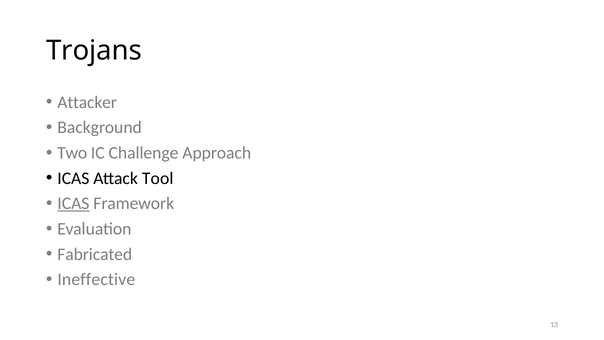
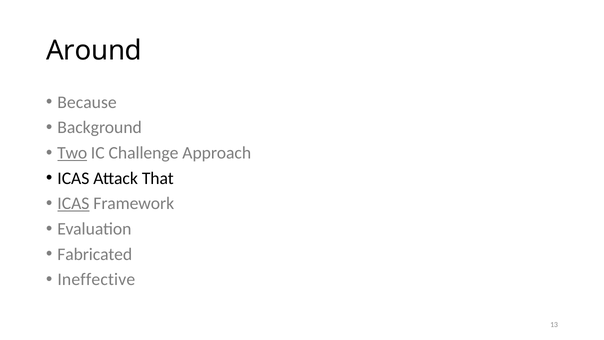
Trojans: Trojans -> Around (94, 51)
Attacker: Attacker -> Because (87, 102)
Two underline: none -> present (72, 153)
Tool: Tool -> That (158, 178)
